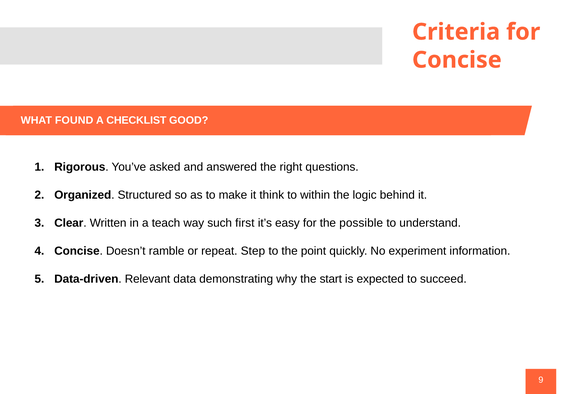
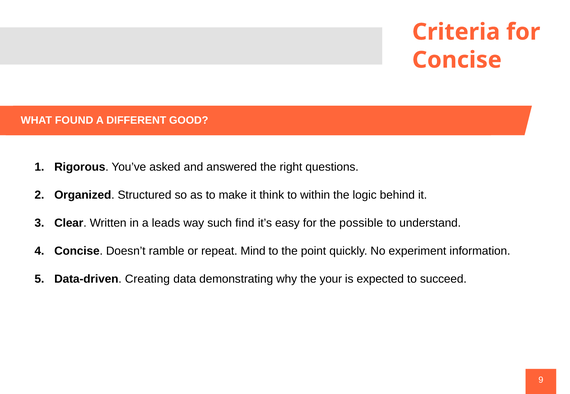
CHECKLIST: CHECKLIST -> DIFFERENT (136, 121)
teach: teach -> leads (166, 223)
first: first -> find (245, 223)
Step: Step -> Mind (253, 251)
Relevant: Relevant -> Creating (147, 279)
start: start -> your (331, 279)
